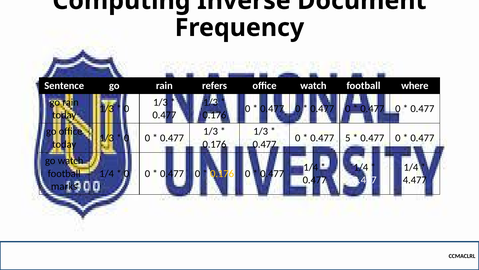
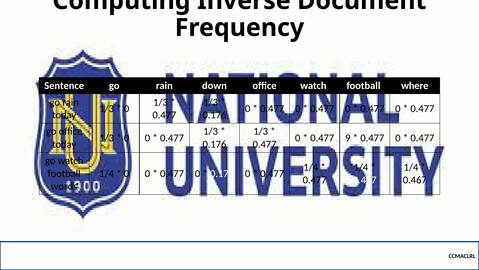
refers: refers -> down (214, 86)
5: 5 -> 9 (348, 138)
0.176 colour: yellow -> white (222, 173)
4.477: 4.477 -> 0.467 (415, 180)
marks: marks -> words (64, 186)
